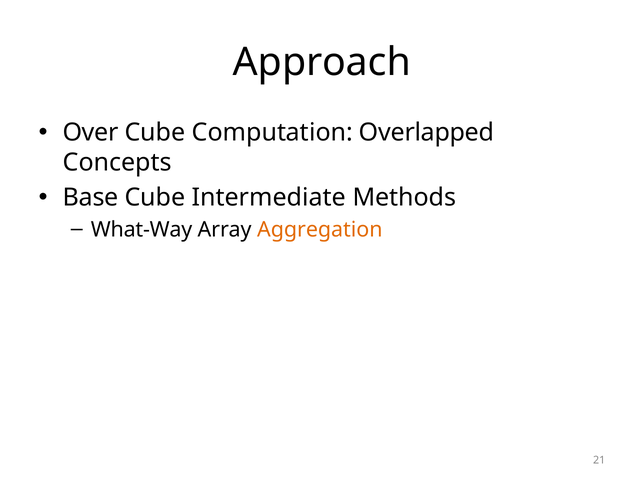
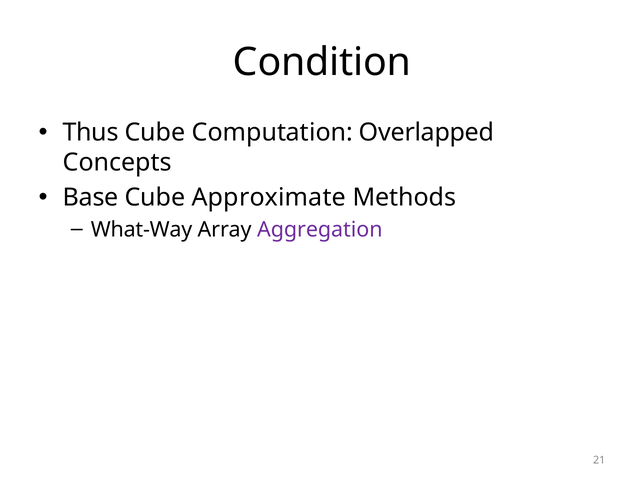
Approach: Approach -> Condition (322, 62)
Over: Over -> Thus (91, 133)
Intermediate: Intermediate -> Approximate (269, 198)
Aggregation colour: orange -> purple (320, 230)
